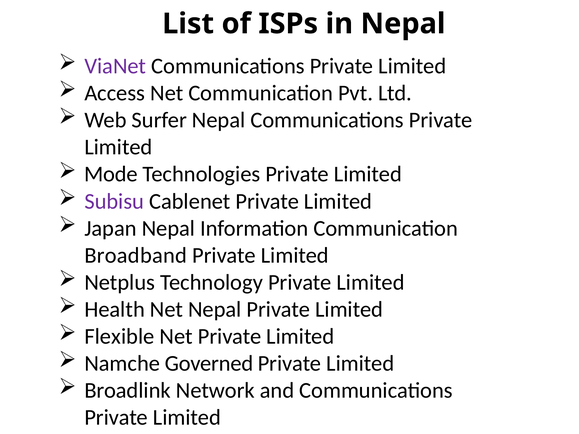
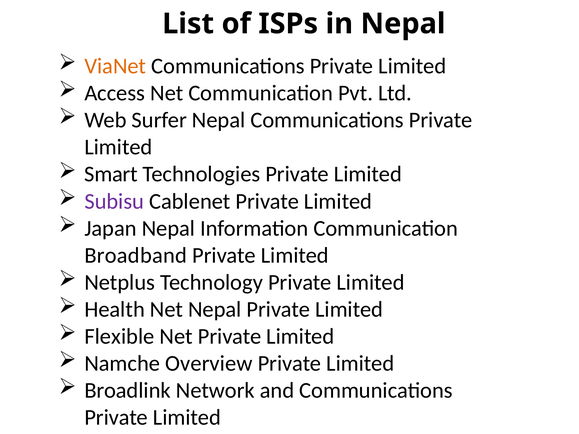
ViaNet colour: purple -> orange (115, 66)
Mode: Mode -> Smart (111, 174)
Governed: Governed -> Overview (209, 364)
